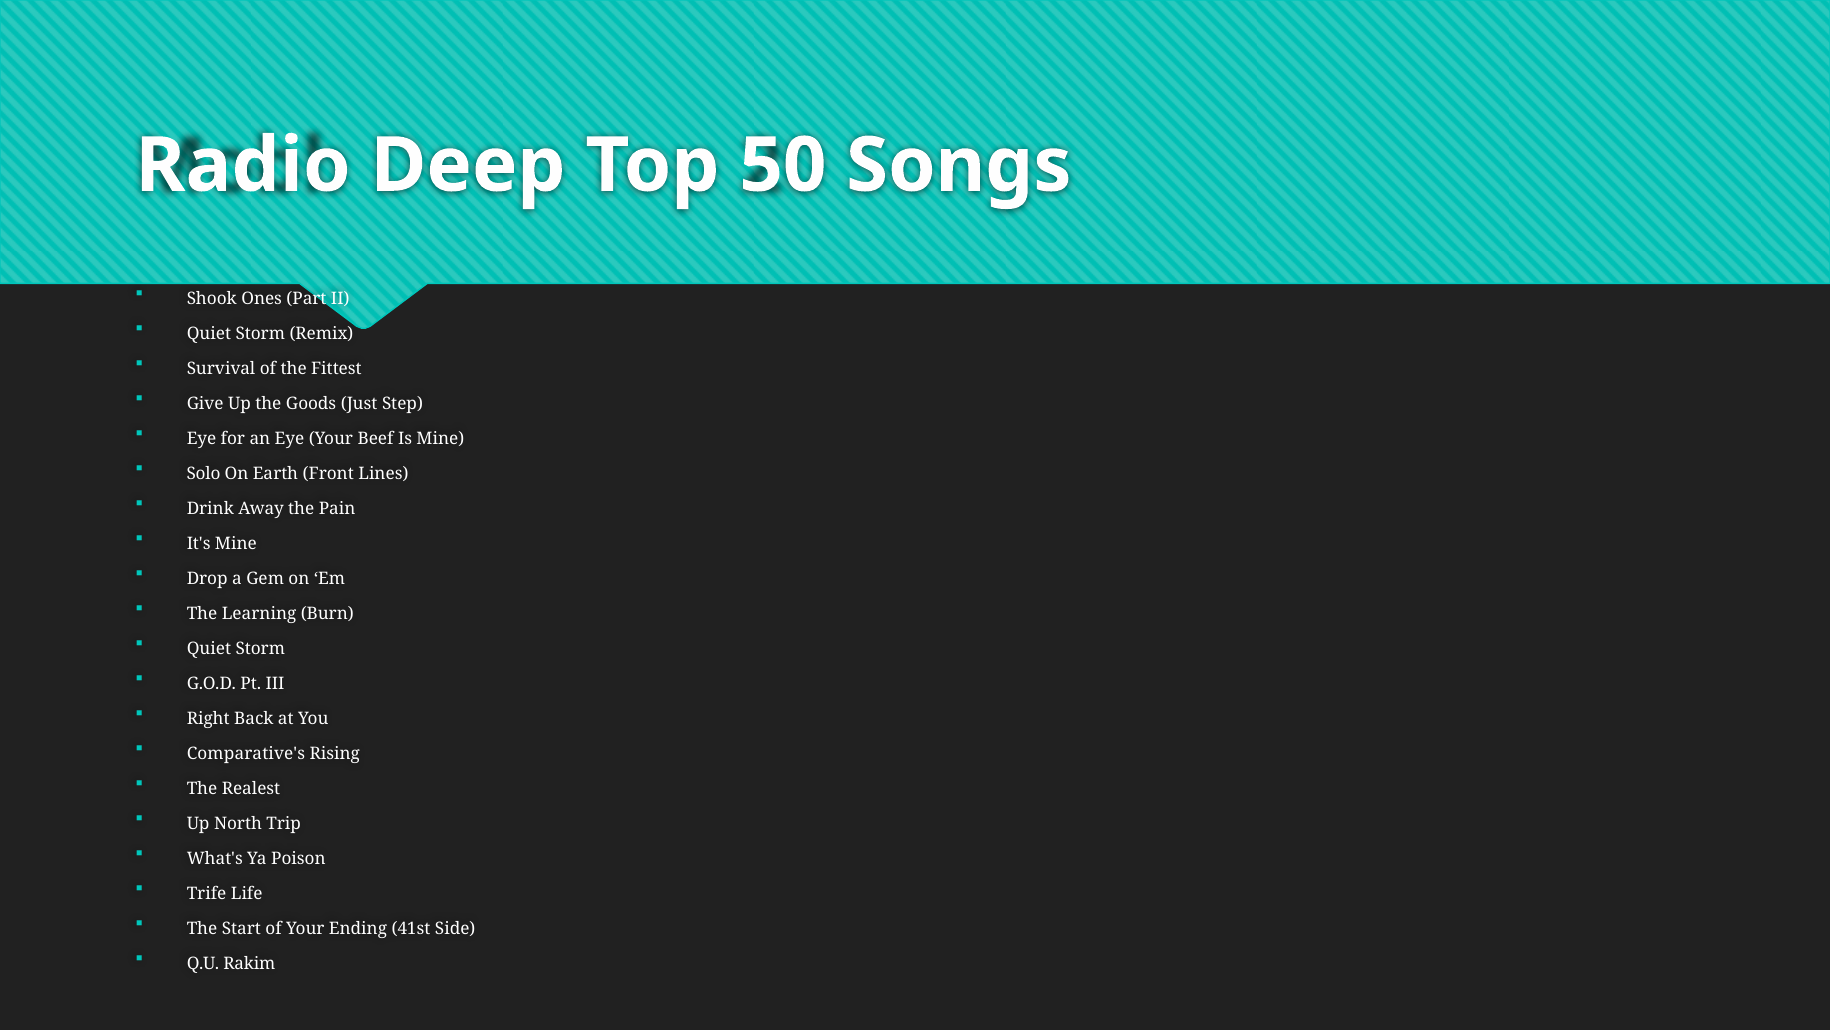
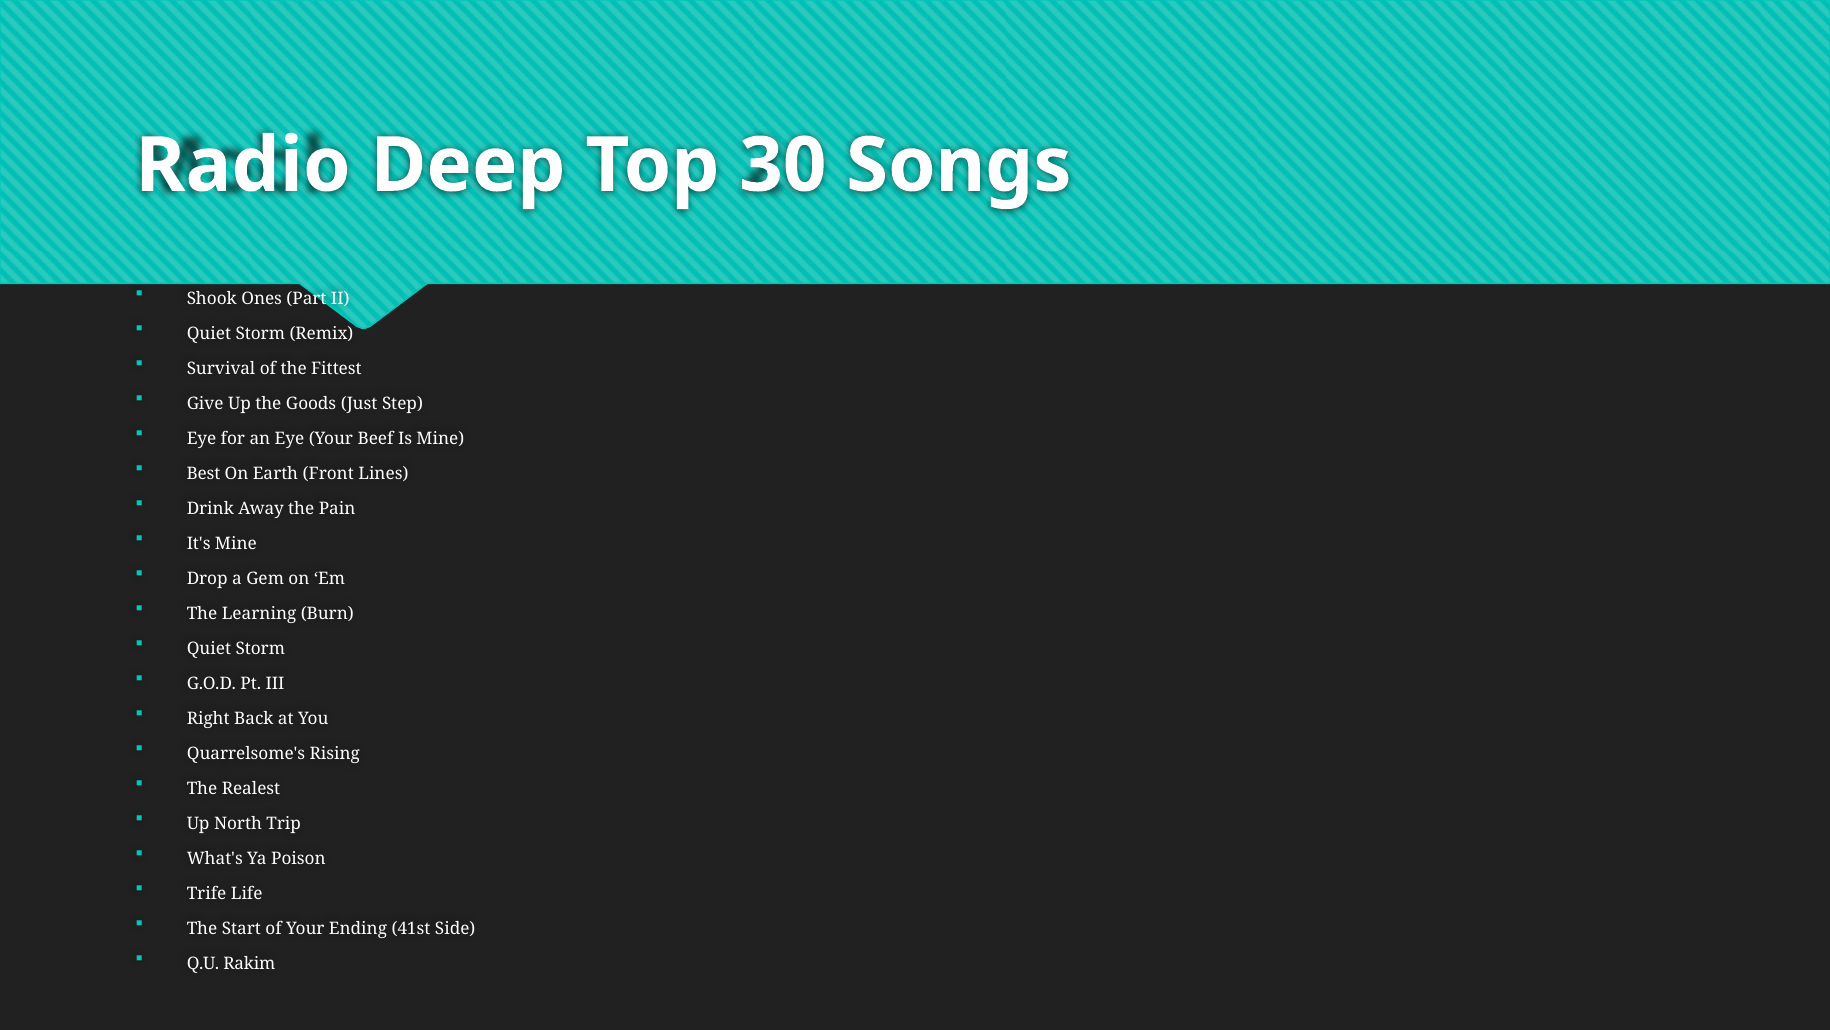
50: 50 -> 30 (783, 165)
Solo: Solo -> Best (204, 473)
Comparative's: Comparative's -> Quarrelsome's (246, 753)
